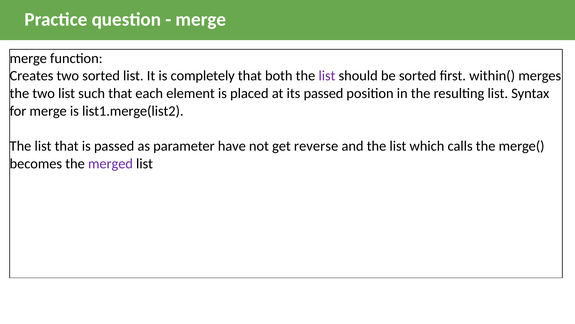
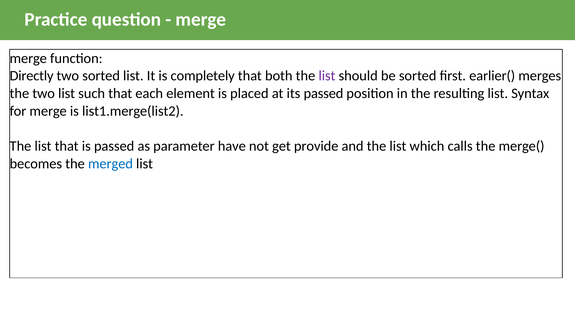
Creates: Creates -> Directly (32, 76)
within(: within( -> earlier( (492, 76)
reverse: reverse -> provide (316, 146)
merged colour: purple -> blue (110, 164)
